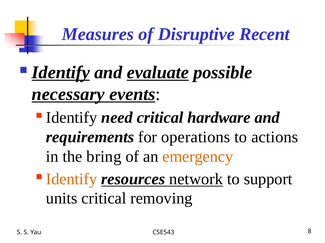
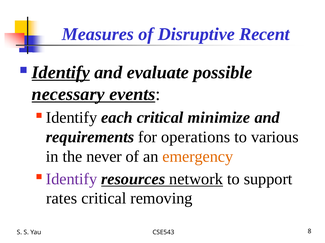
evaluate underline: present -> none (158, 73)
need: need -> each (117, 118)
hardware: hardware -> minimize (219, 118)
actions: actions -> various (275, 137)
bring: bring -> never (104, 157)
Identify colour: orange -> purple (72, 179)
units: units -> rates (62, 199)
